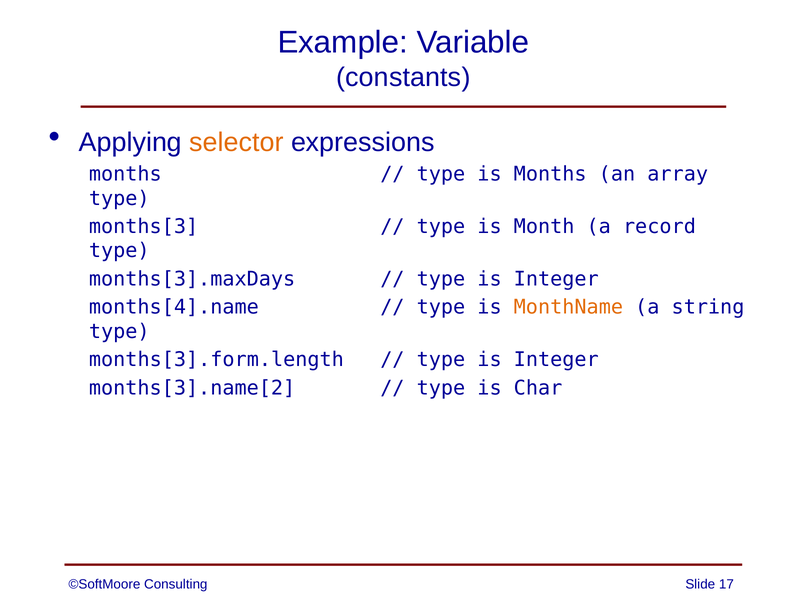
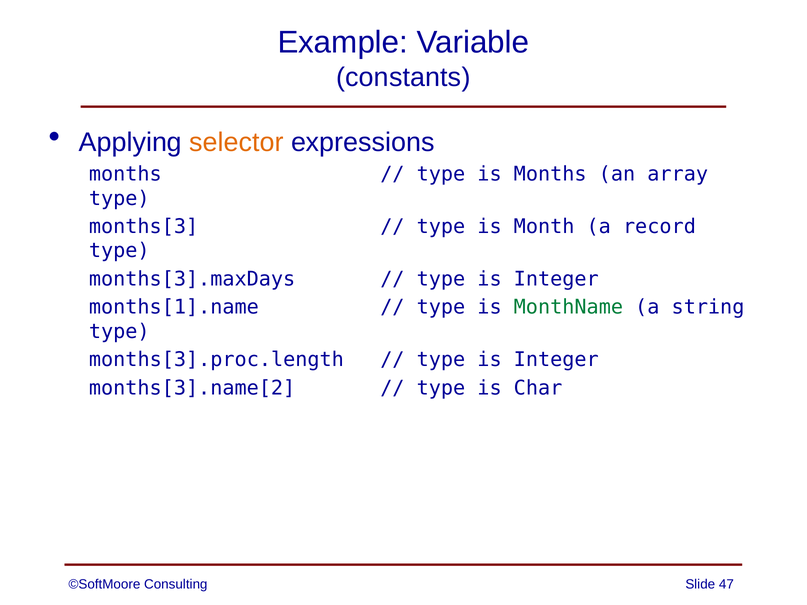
months[4].name: months[4].name -> months[1].name (174, 307)
MonthName colour: orange -> green (568, 307)
months[3].form.length: months[3].form.length -> months[3].proc.length (216, 360)
17: 17 -> 47 (726, 585)
